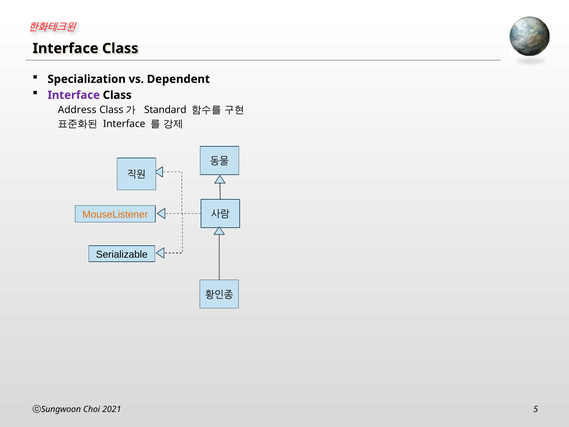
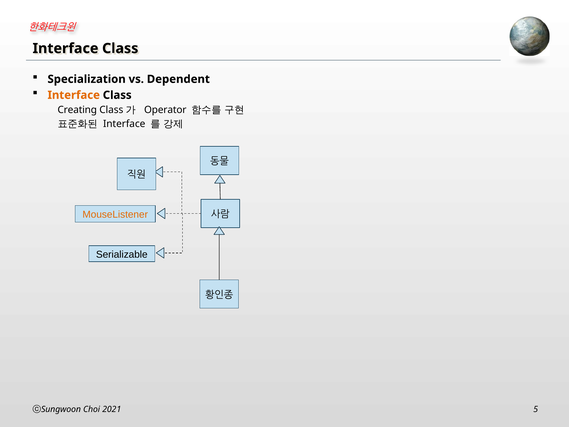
Interface colour: purple -> orange (74, 95)
Address: Address -> Creating (77, 110)
Standard: Standard -> Operator (165, 110)
